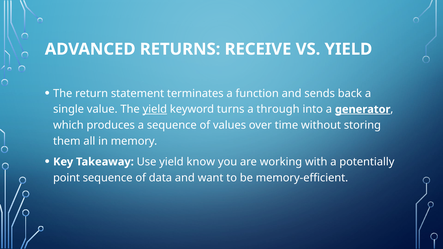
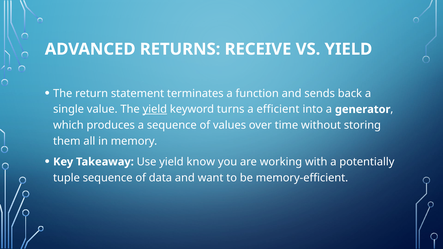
through: through -> efficient (278, 109)
generator underline: present -> none (363, 109)
point: point -> tuple (66, 178)
